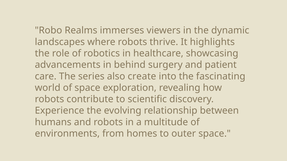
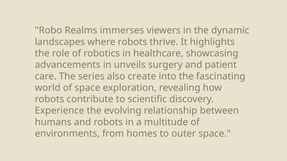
behind: behind -> unveils (130, 65)
